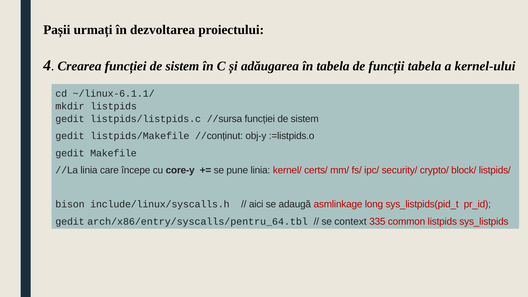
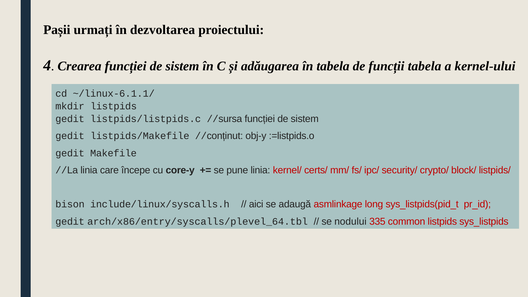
arch/x86/entry/syscalls/pentru_64.tbl: arch/x86/entry/syscalls/pentru_64.tbl -> arch/x86/entry/syscalls/plevel_64.tbl (198, 221)
context: context -> nodului (350, 221)
